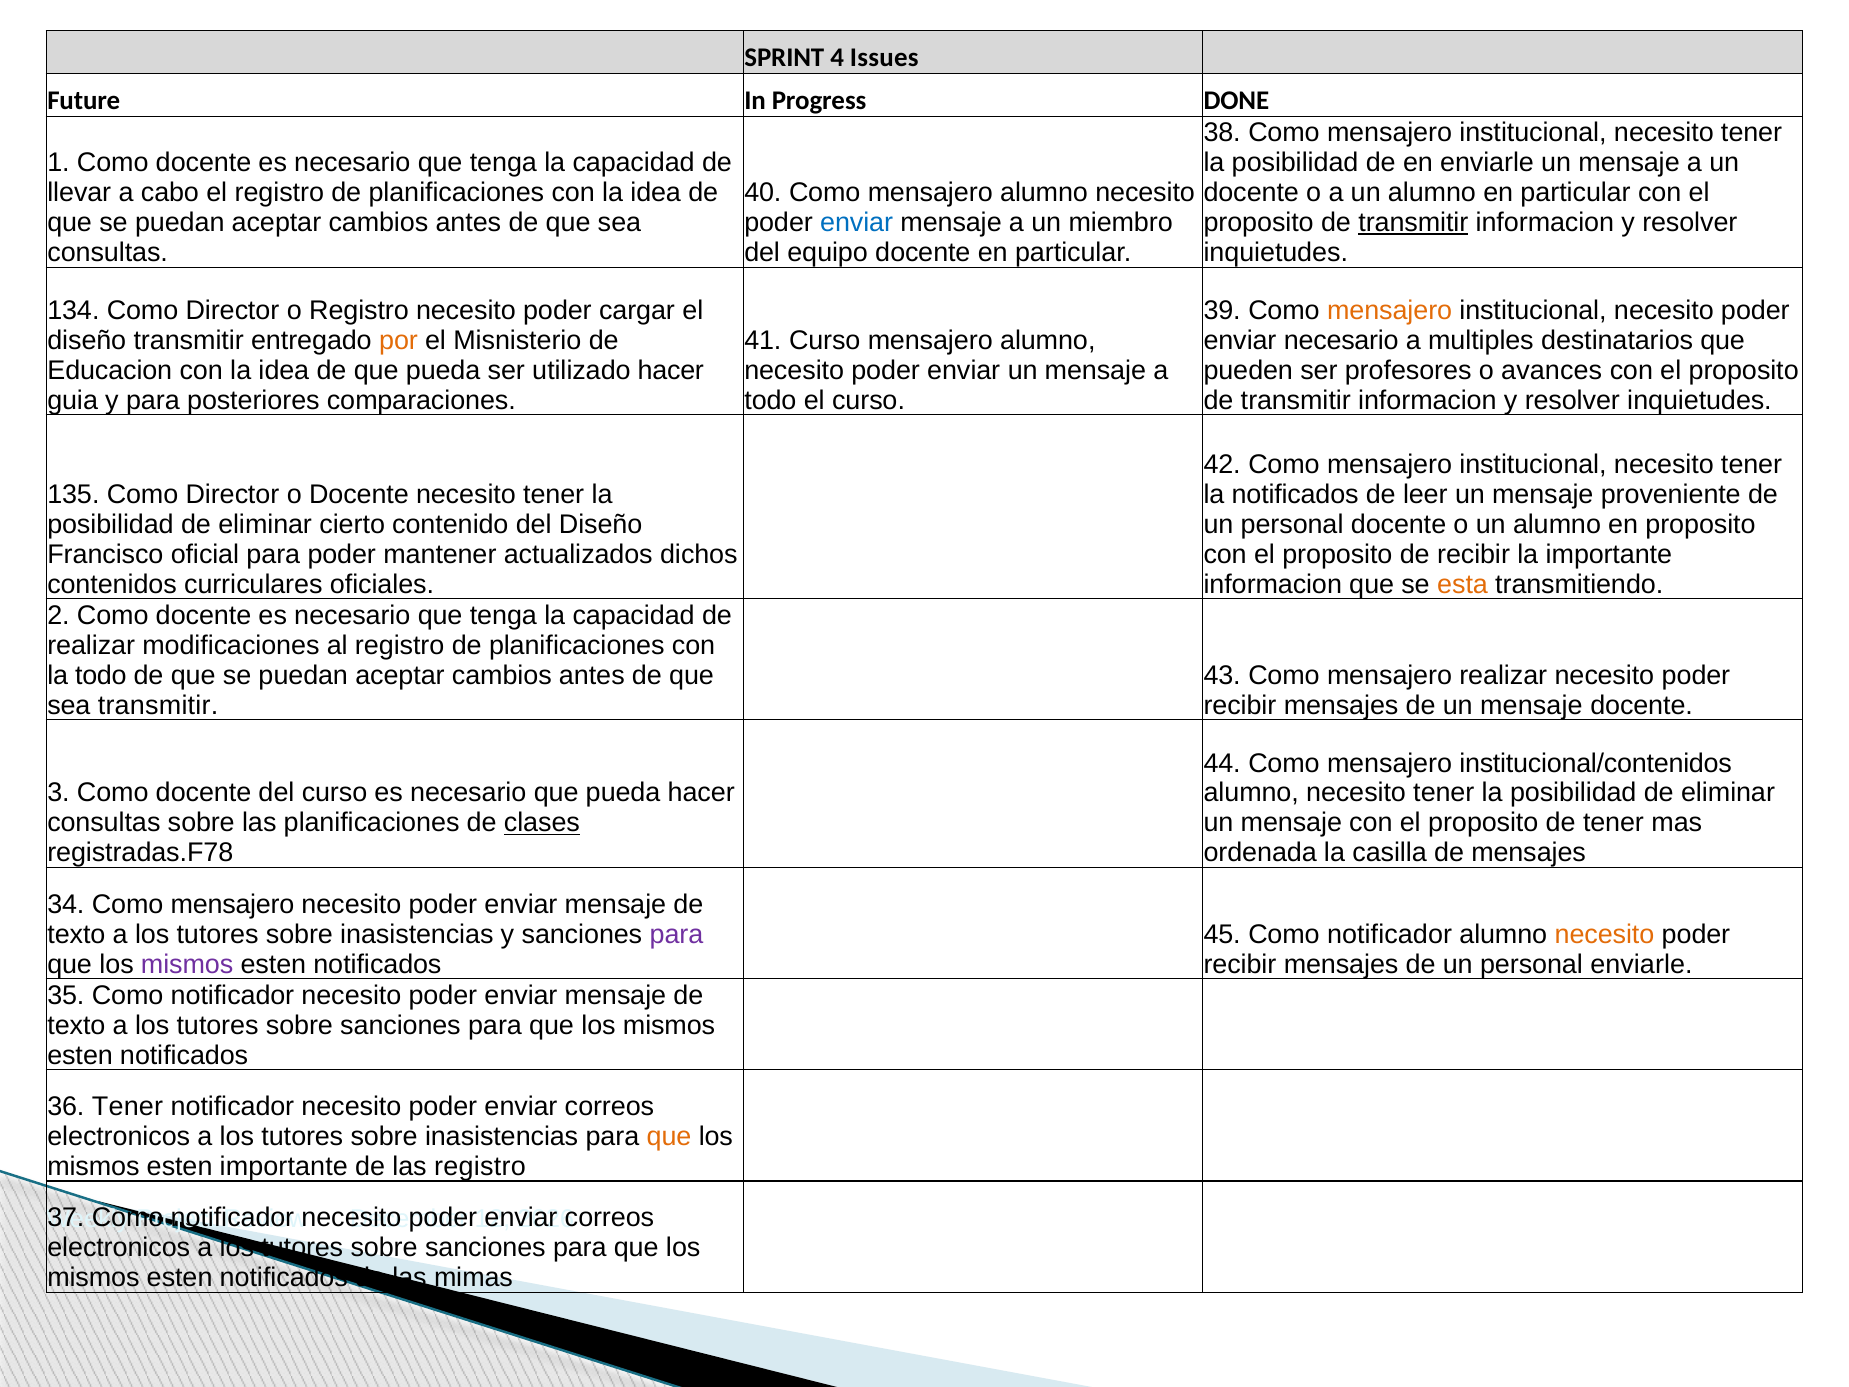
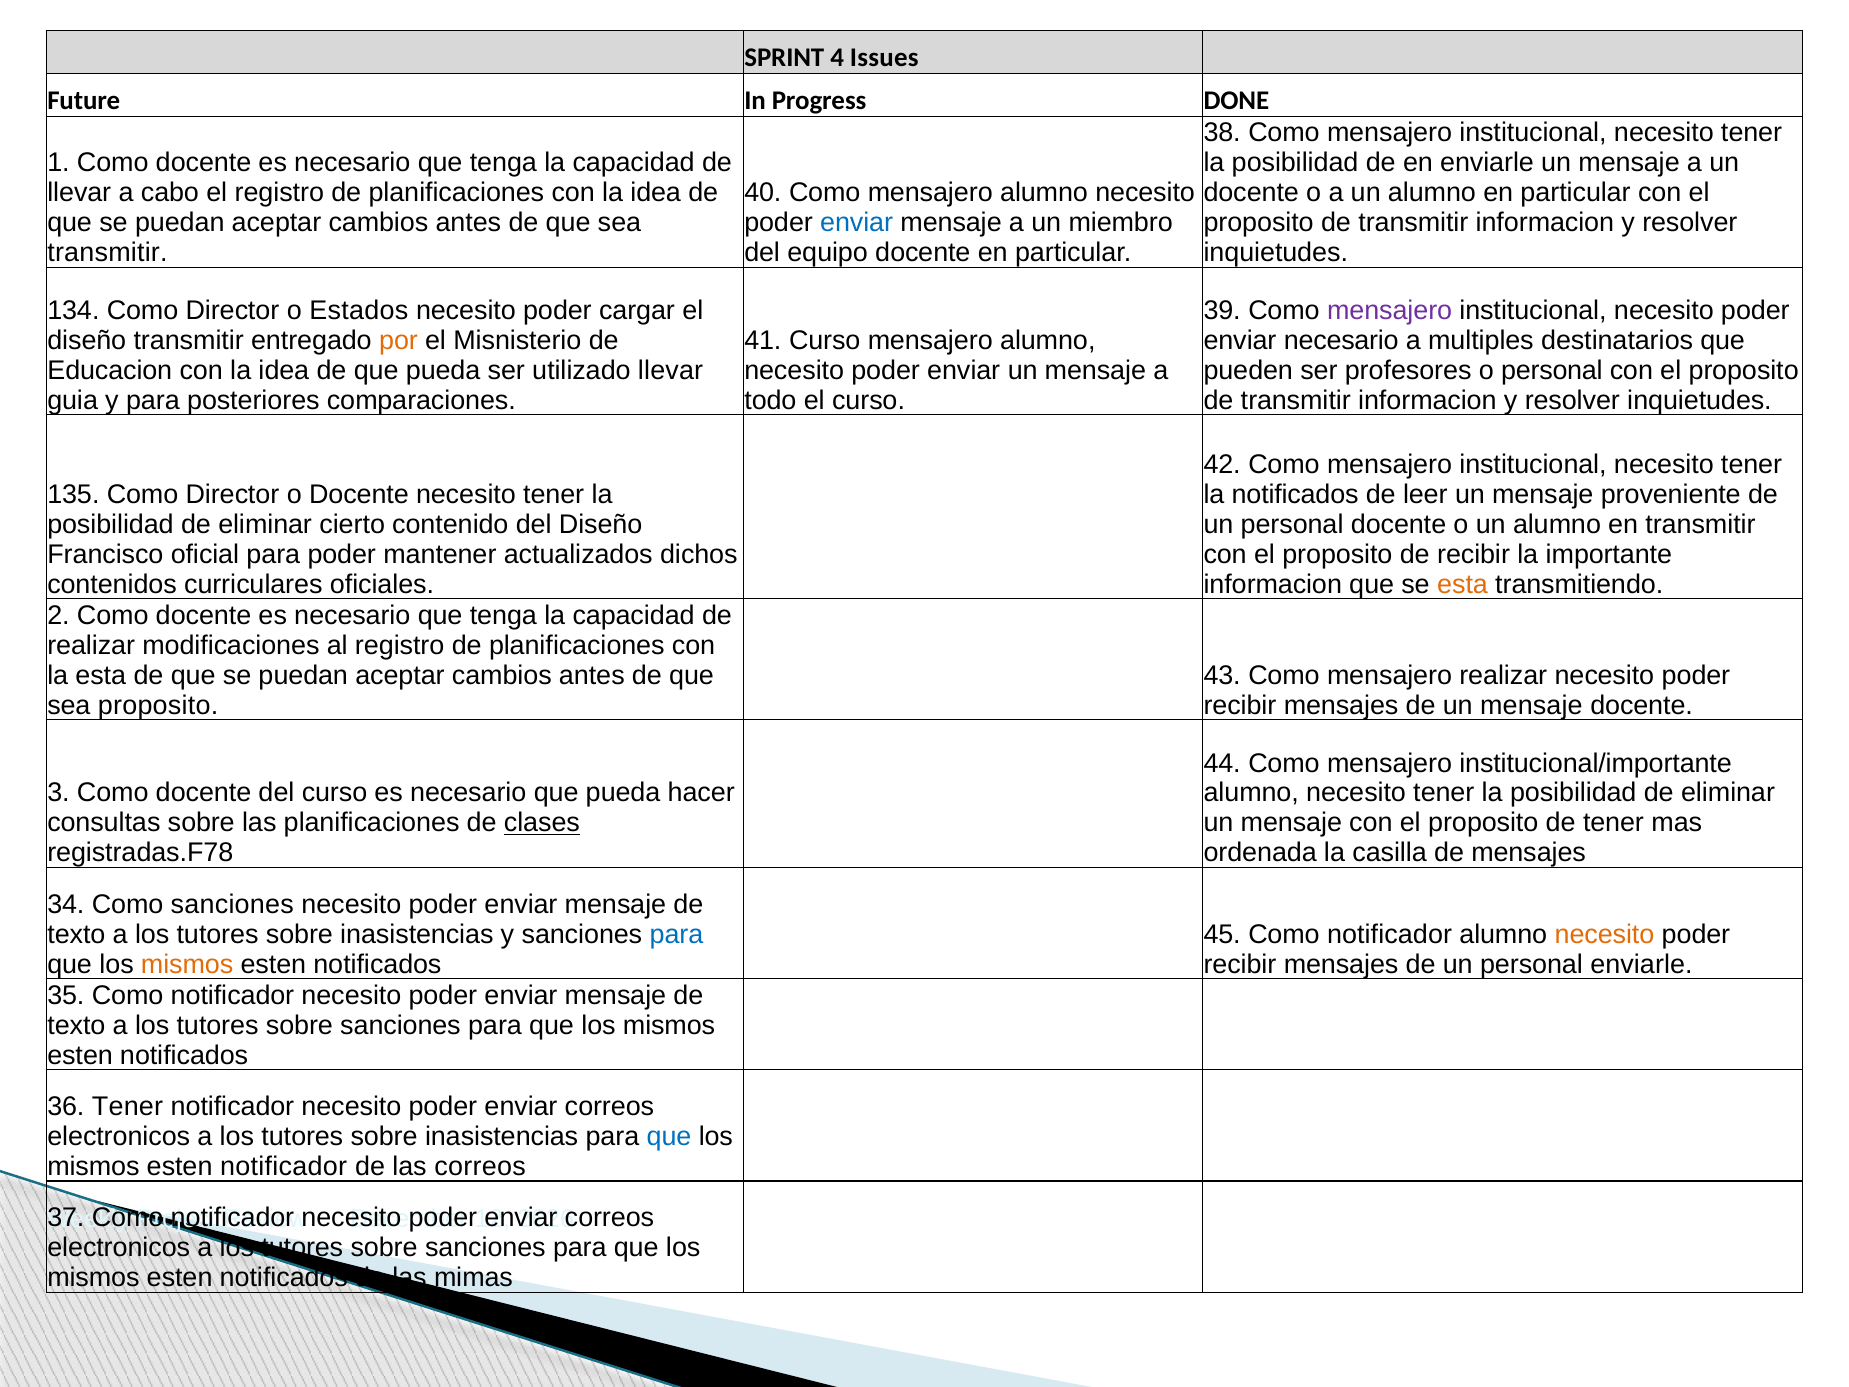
transmitir underline: present -> none (1413, 223)
consultas: consultas -> transmitir (107, 253)
o Registro: Registro -> Estados (359, 310)
mensajero colour: orange -> purple (1390, 310)
utilizado hacer: hacer -> llevar (671, 370)
o avances: avances -> personal (1552, 370)
en proposito: proposito -> transmitir (1700, 524)
la todo: todo -> esta (101, 675)
sea transmitir: transmitir -> proposito (158, 705)
institucional/contenidos: institucional/contenidos -> institucional/importante (1596, 763)
34 Como mensajero: mensajero -> sanciones (232, 904)
para colour: purple -> blue (676, 934)
mismos colour: purple -> orange (187, 964)
que colour: orange -> blue (669, 1136)
esten importante: importante -> notificador (284, 1166)
las registro: registro -> correos (480, 1166)
